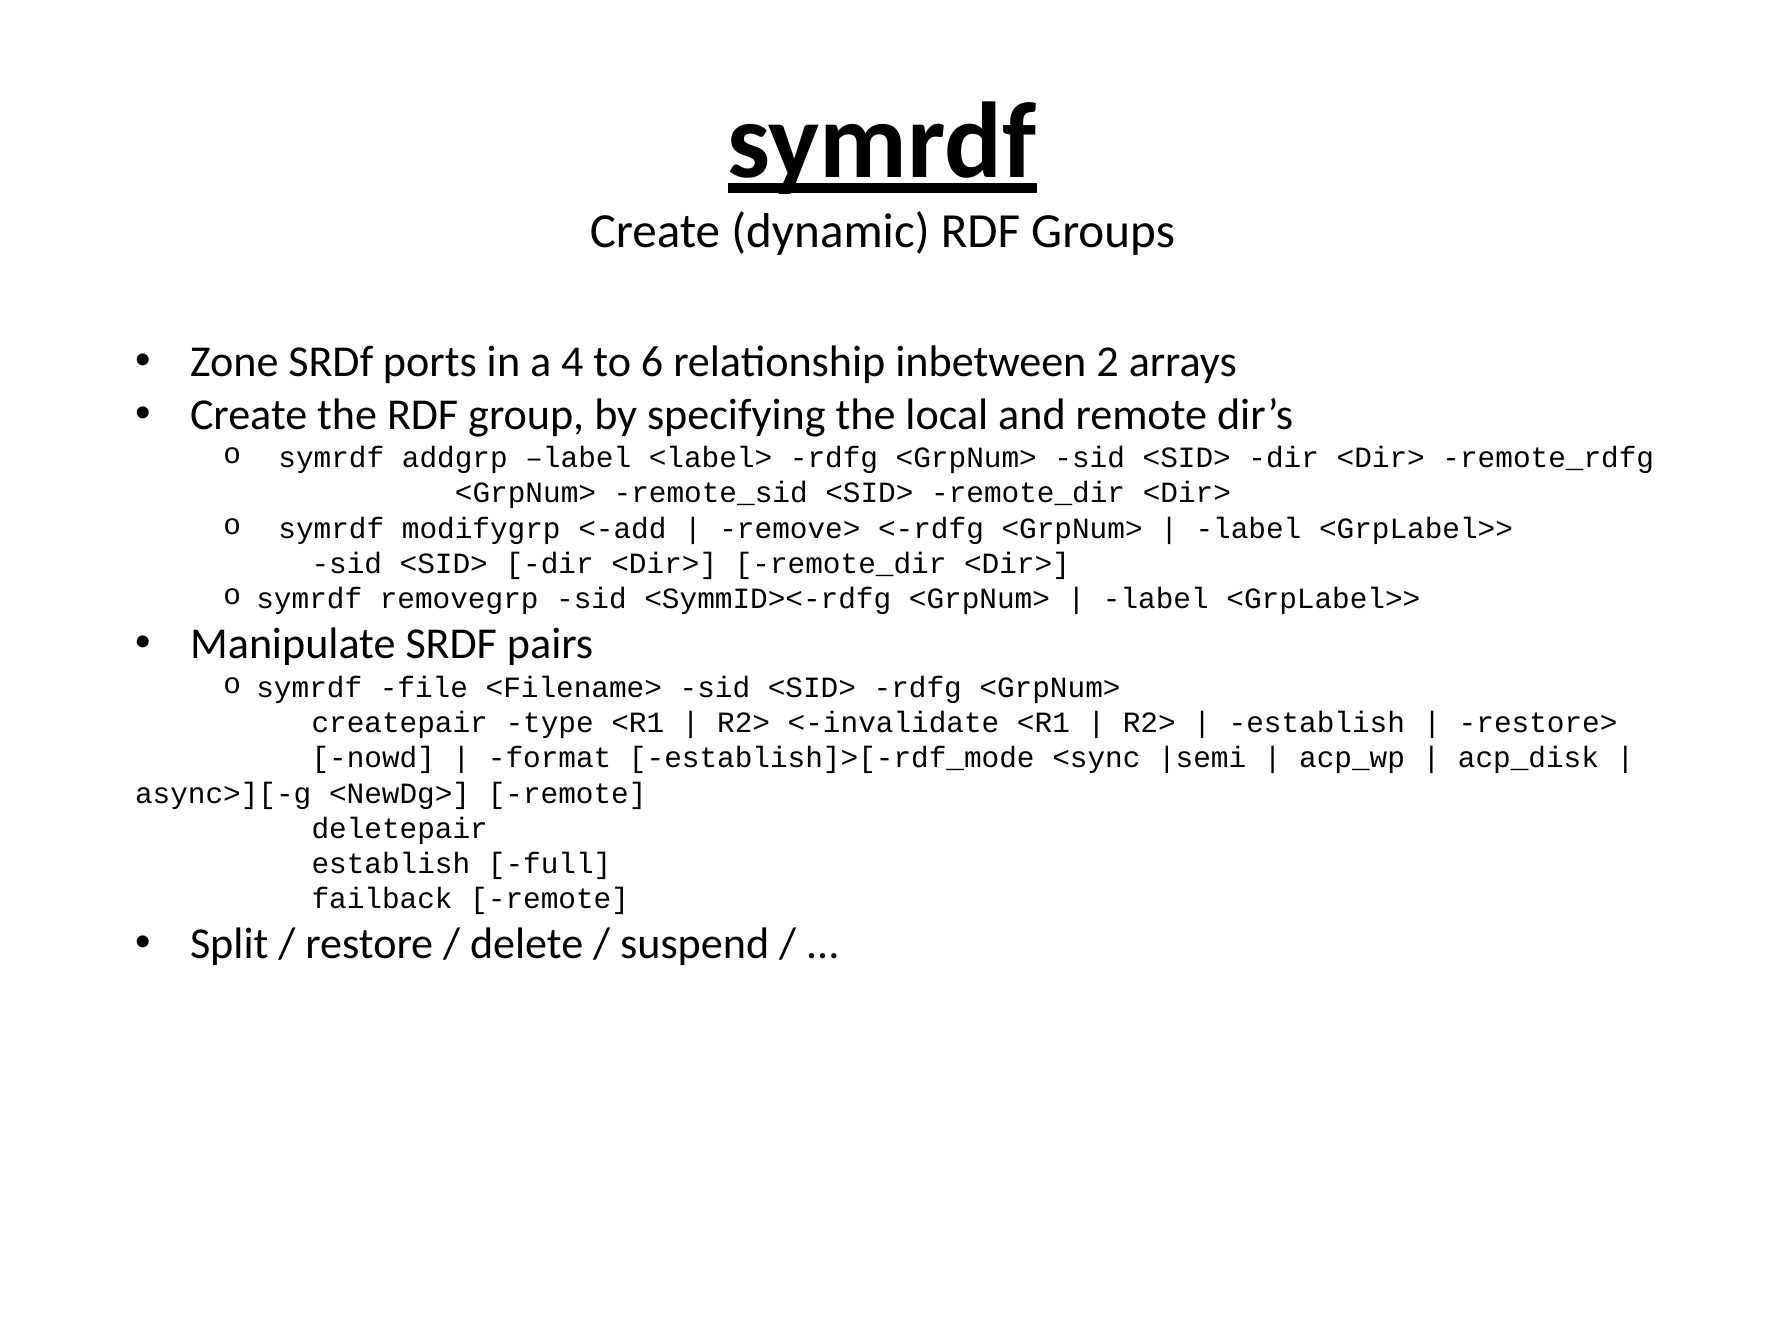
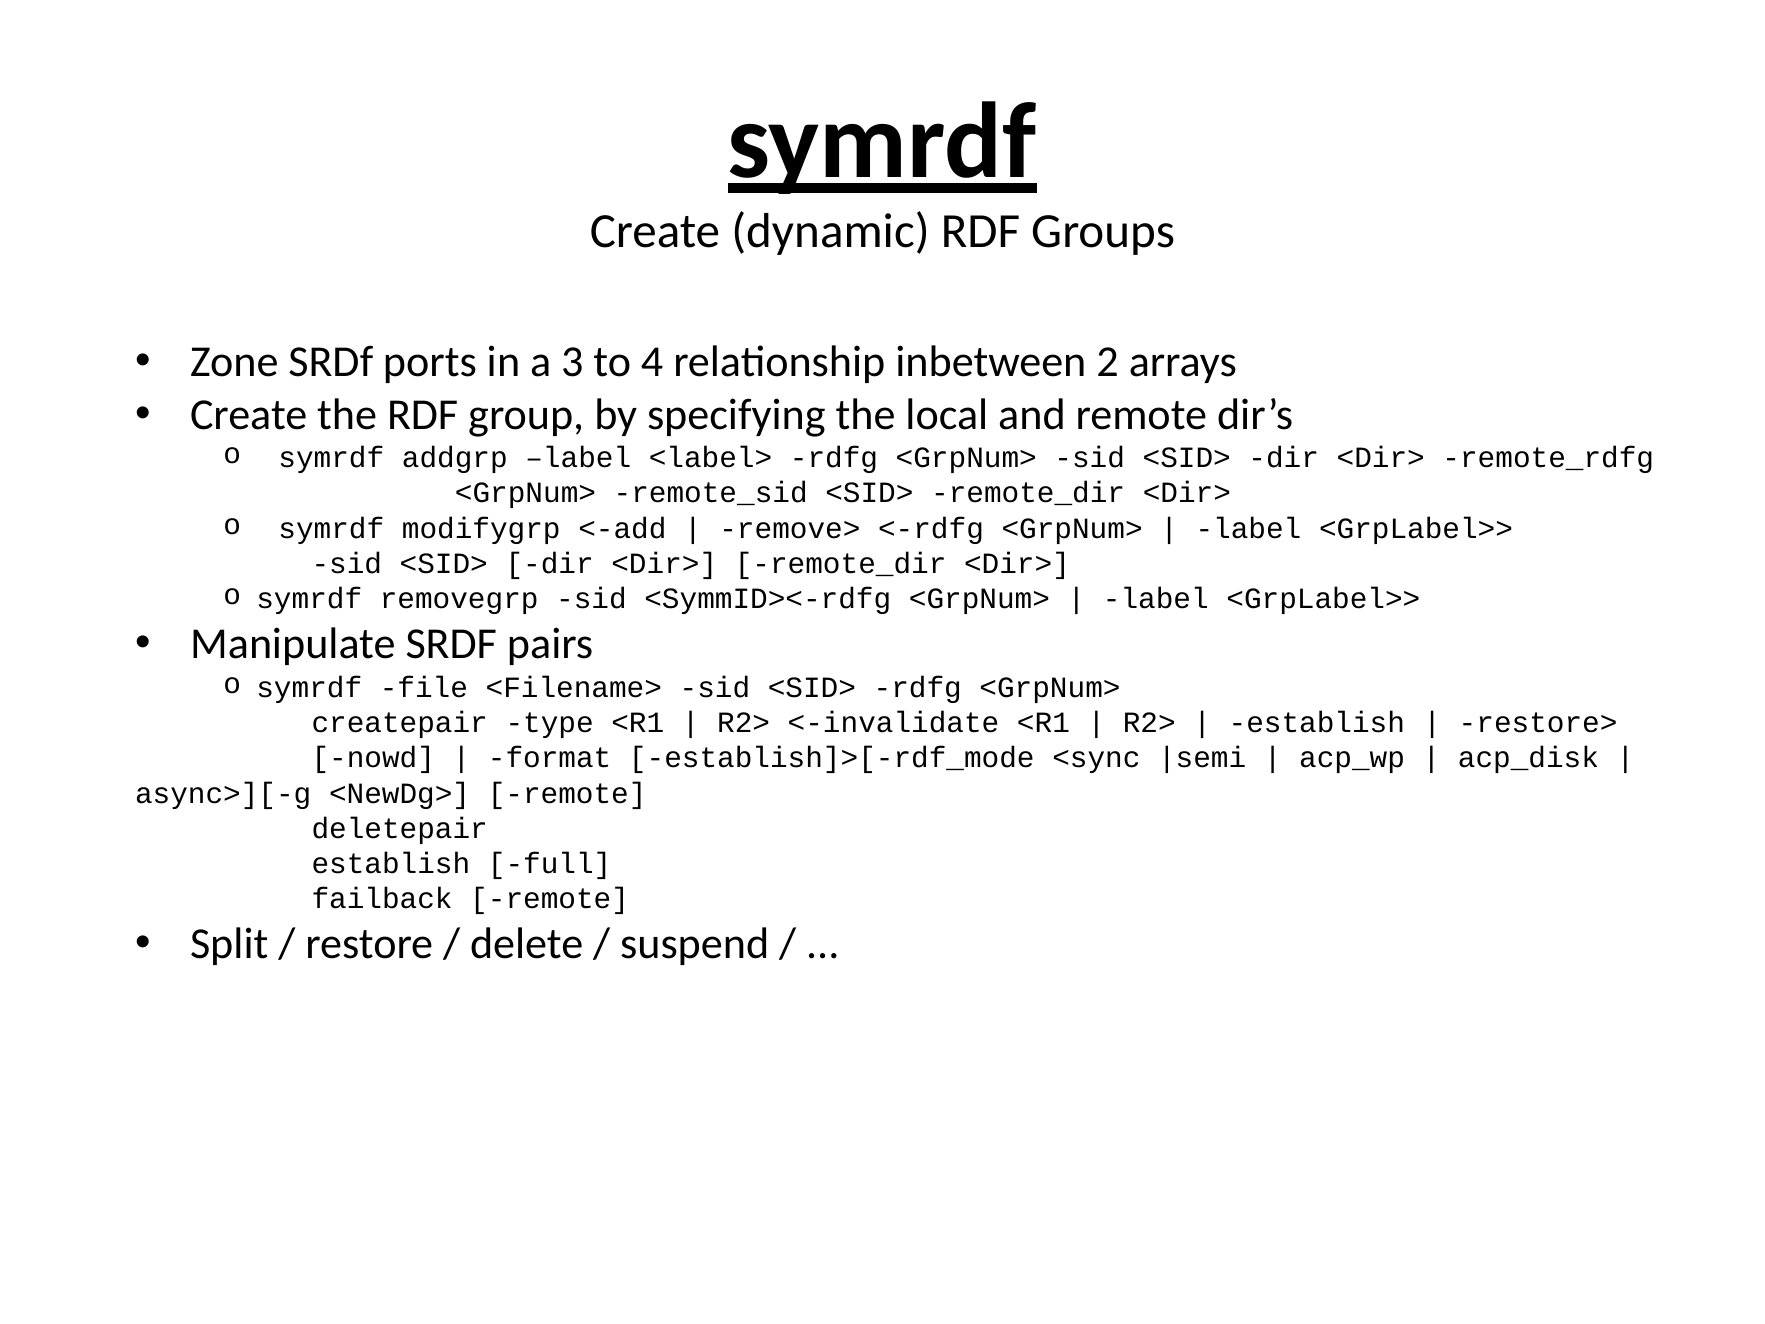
4: 4 -> 3 (572, 362)
6: 6 -> 4 (652, 362)
